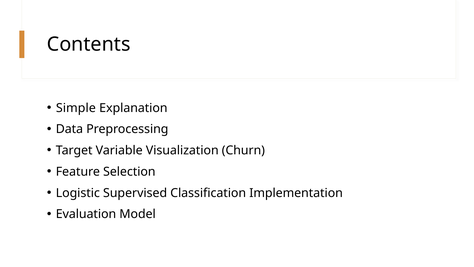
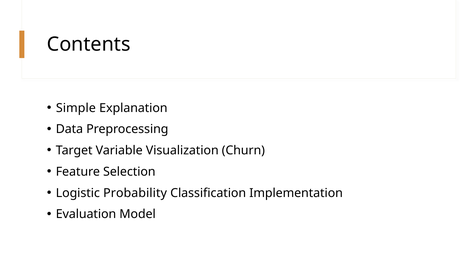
Supervised: Supervised -> Probability (135, 193)
